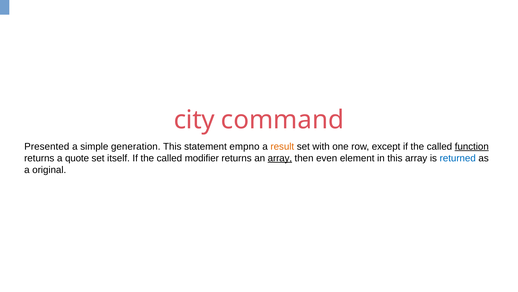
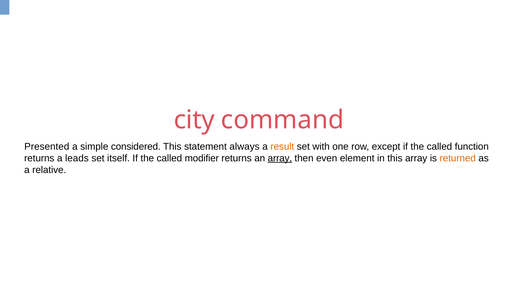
generation: generation -> considered (136, 146)
empno: empno -> always (245, 146)
function underline: present -> none (472, 146)
quote: quote -> leads (77, 158)
returned colour: blue -> orange (458, 158)
original: original -> relative (49, 170)
